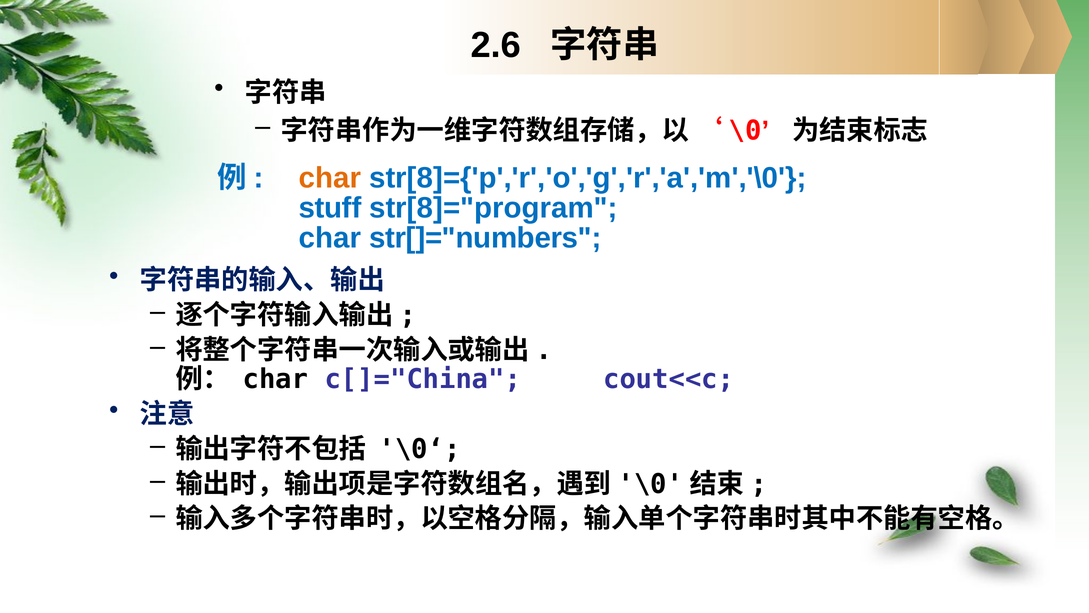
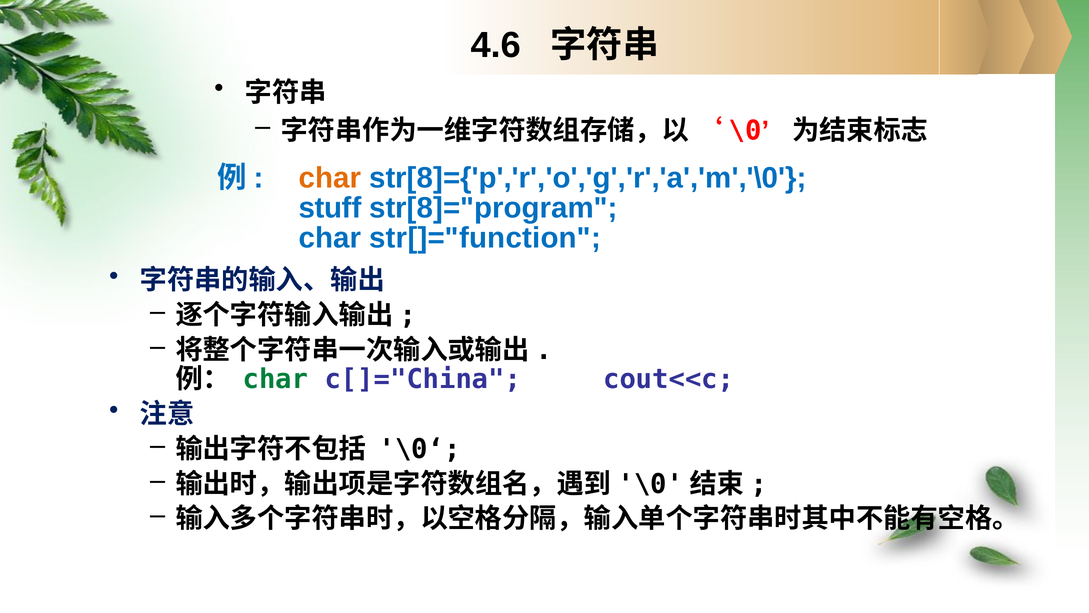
2.6: 2.6 -> 4.6 (496, 45)
str[]="numbers: str[]="numbers -> str[]="function (485, 238)
char colour: black -> green (275, 379)
